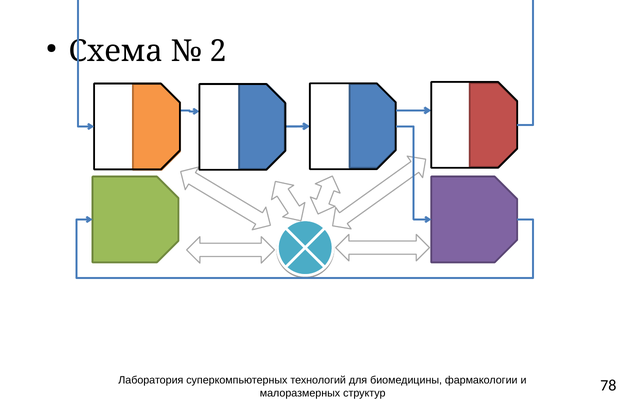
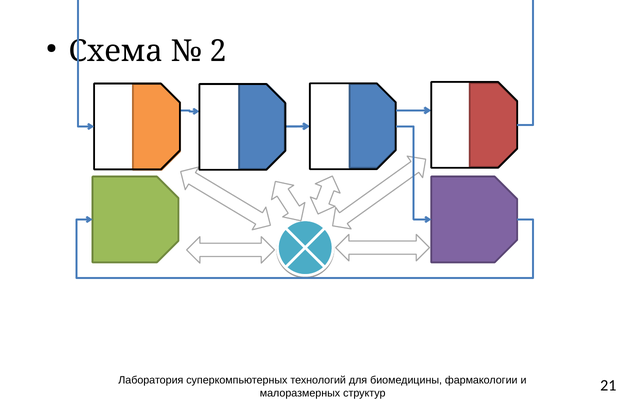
78: 78 -> 21 (608, 386)
